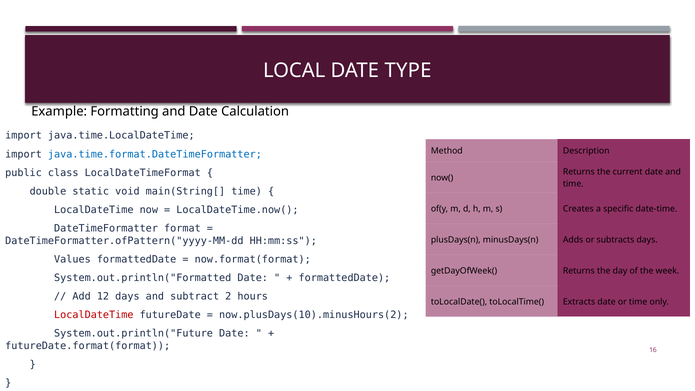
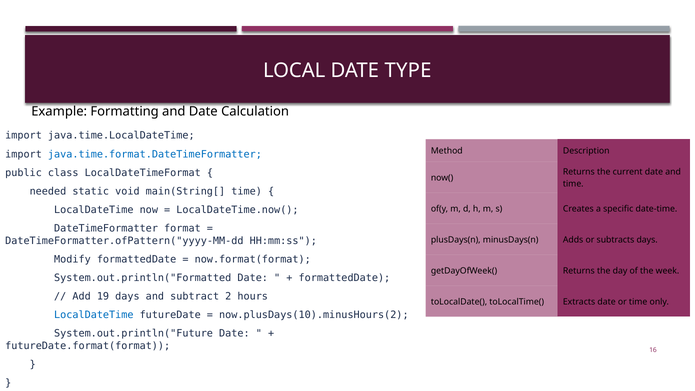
double: double -> needed (48, 191)
Values: Values -> Modify (72, 259)
12: 12 -> 19 (103, 296)
LocalDateTime colour: red -> blue (94, 315)
